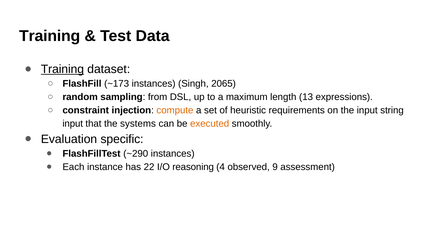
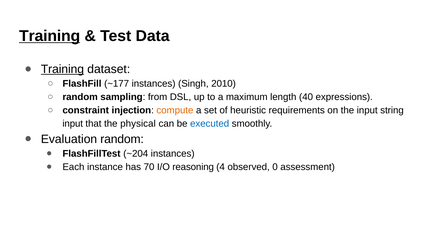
Training underline: none -> present (50, 36)
~173: ~173 -> ~177 (117, 84)
2065: 2065 -> 2010 (224, 84)
13: 13 -> 40 (306, 97)
systems: systems -> physical (138, 124)
executed colour: orange -> blue (210, 124)
Evaluation specific: specific -> random (122, 139)
~290: ~290 -> ~204 (136, 154)
22: 22 -> 70 (149, 167)
9: 9 -> 0 (275, 167)
